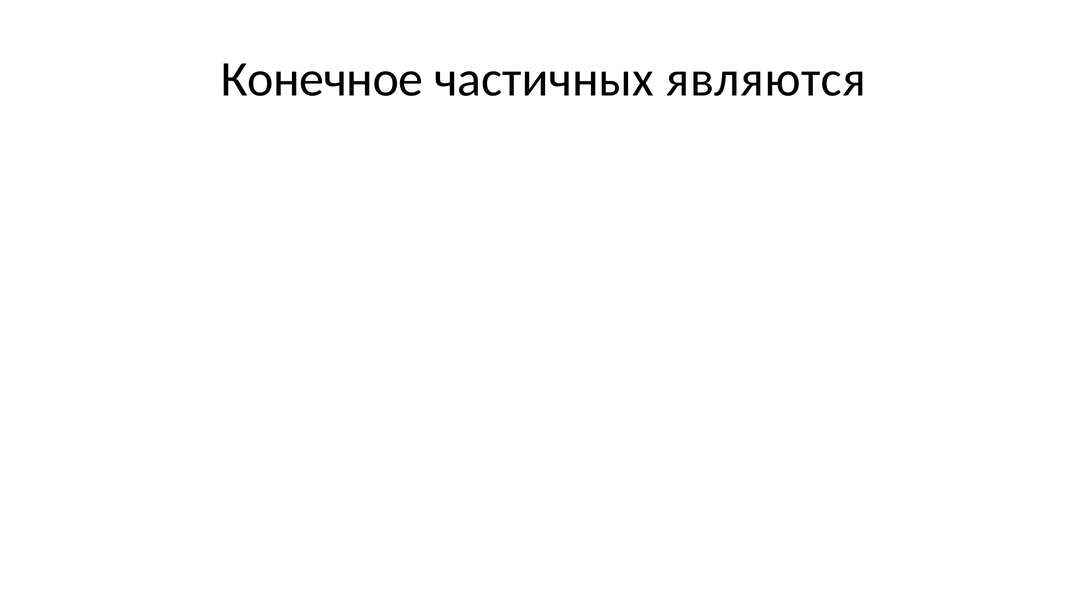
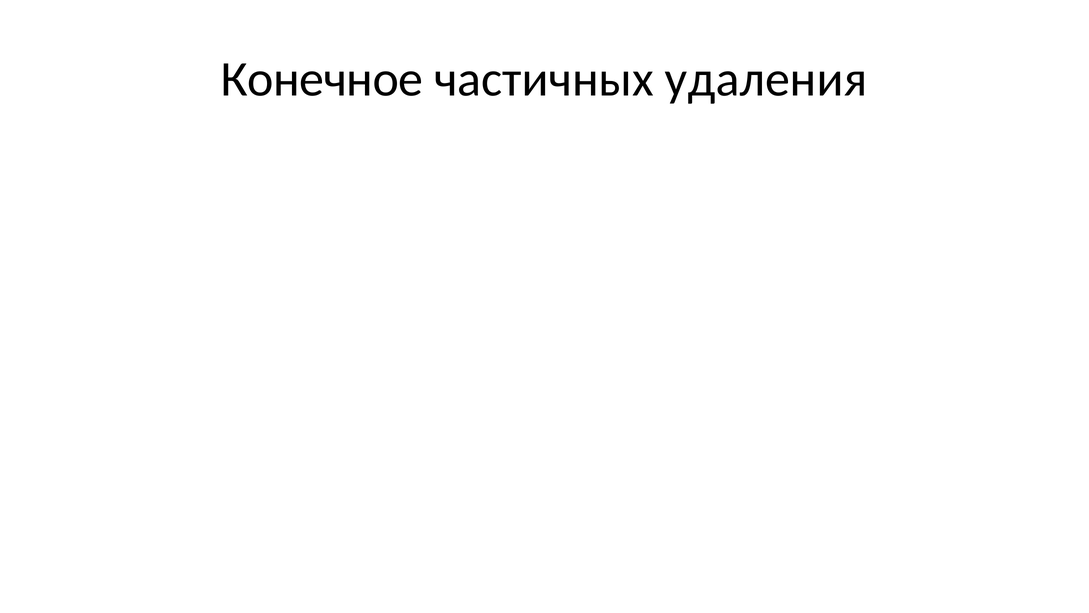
являются: являются -> удаления (766, 79)
